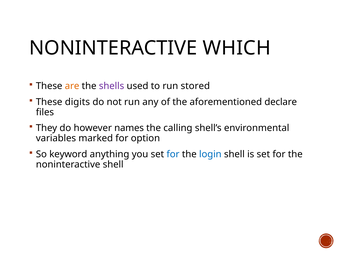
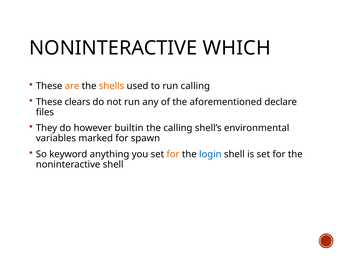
shells colour: purple -> orange (112, 86)
run stored: stored -> calling (195, 86)
digits: digits -> clears (78, 102)
names: names -> builtin (129, 128)
option: option -> spawn (145, 139)
for colour: blue -> orange (173, 155)
